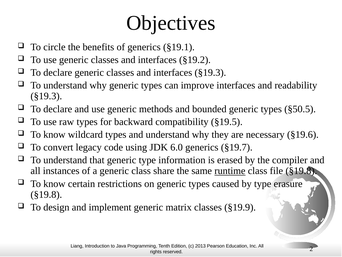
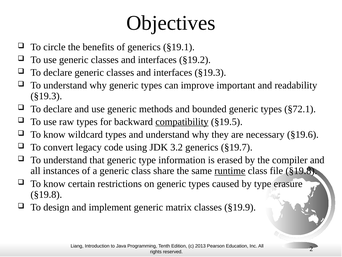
improve interfaces: interfaces -> important (236, 85)
§50.5: §50.5 -> §72.1 (300, 109)
compatibility underline: none -> present (182, 122)
6.0: 6.0 -> 3.2 (177, 147)
